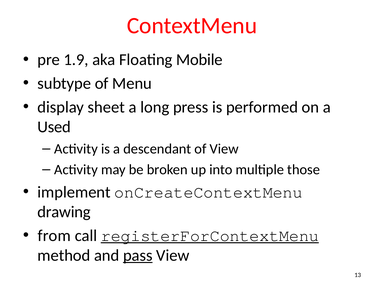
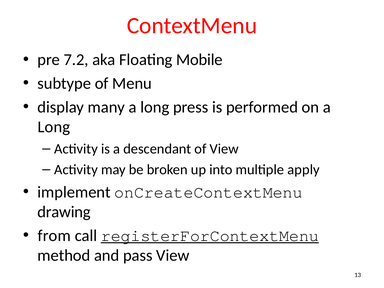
1.9: 1.9 -> 7.2 (76, 60)
sheet: sheet -> many (106, 107)
Used: Used -> Long (54, 127)
those: those -> apply (304, 170)
pass underline: present -> none (138, 255)
